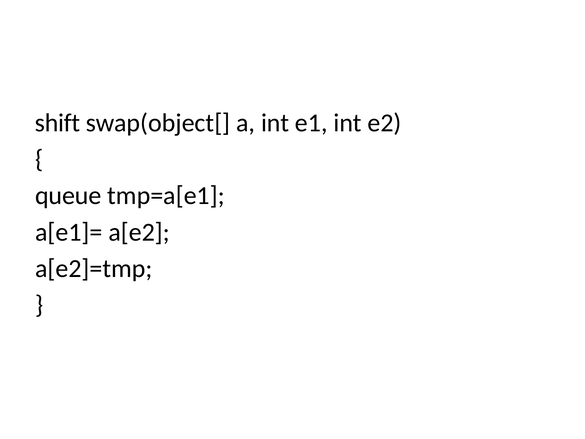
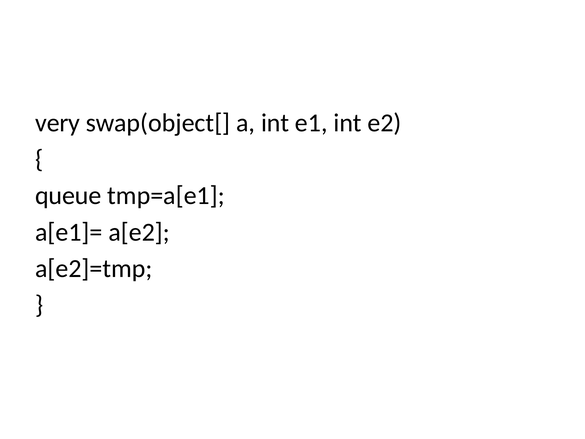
shift: shift -> very (58, 123)
